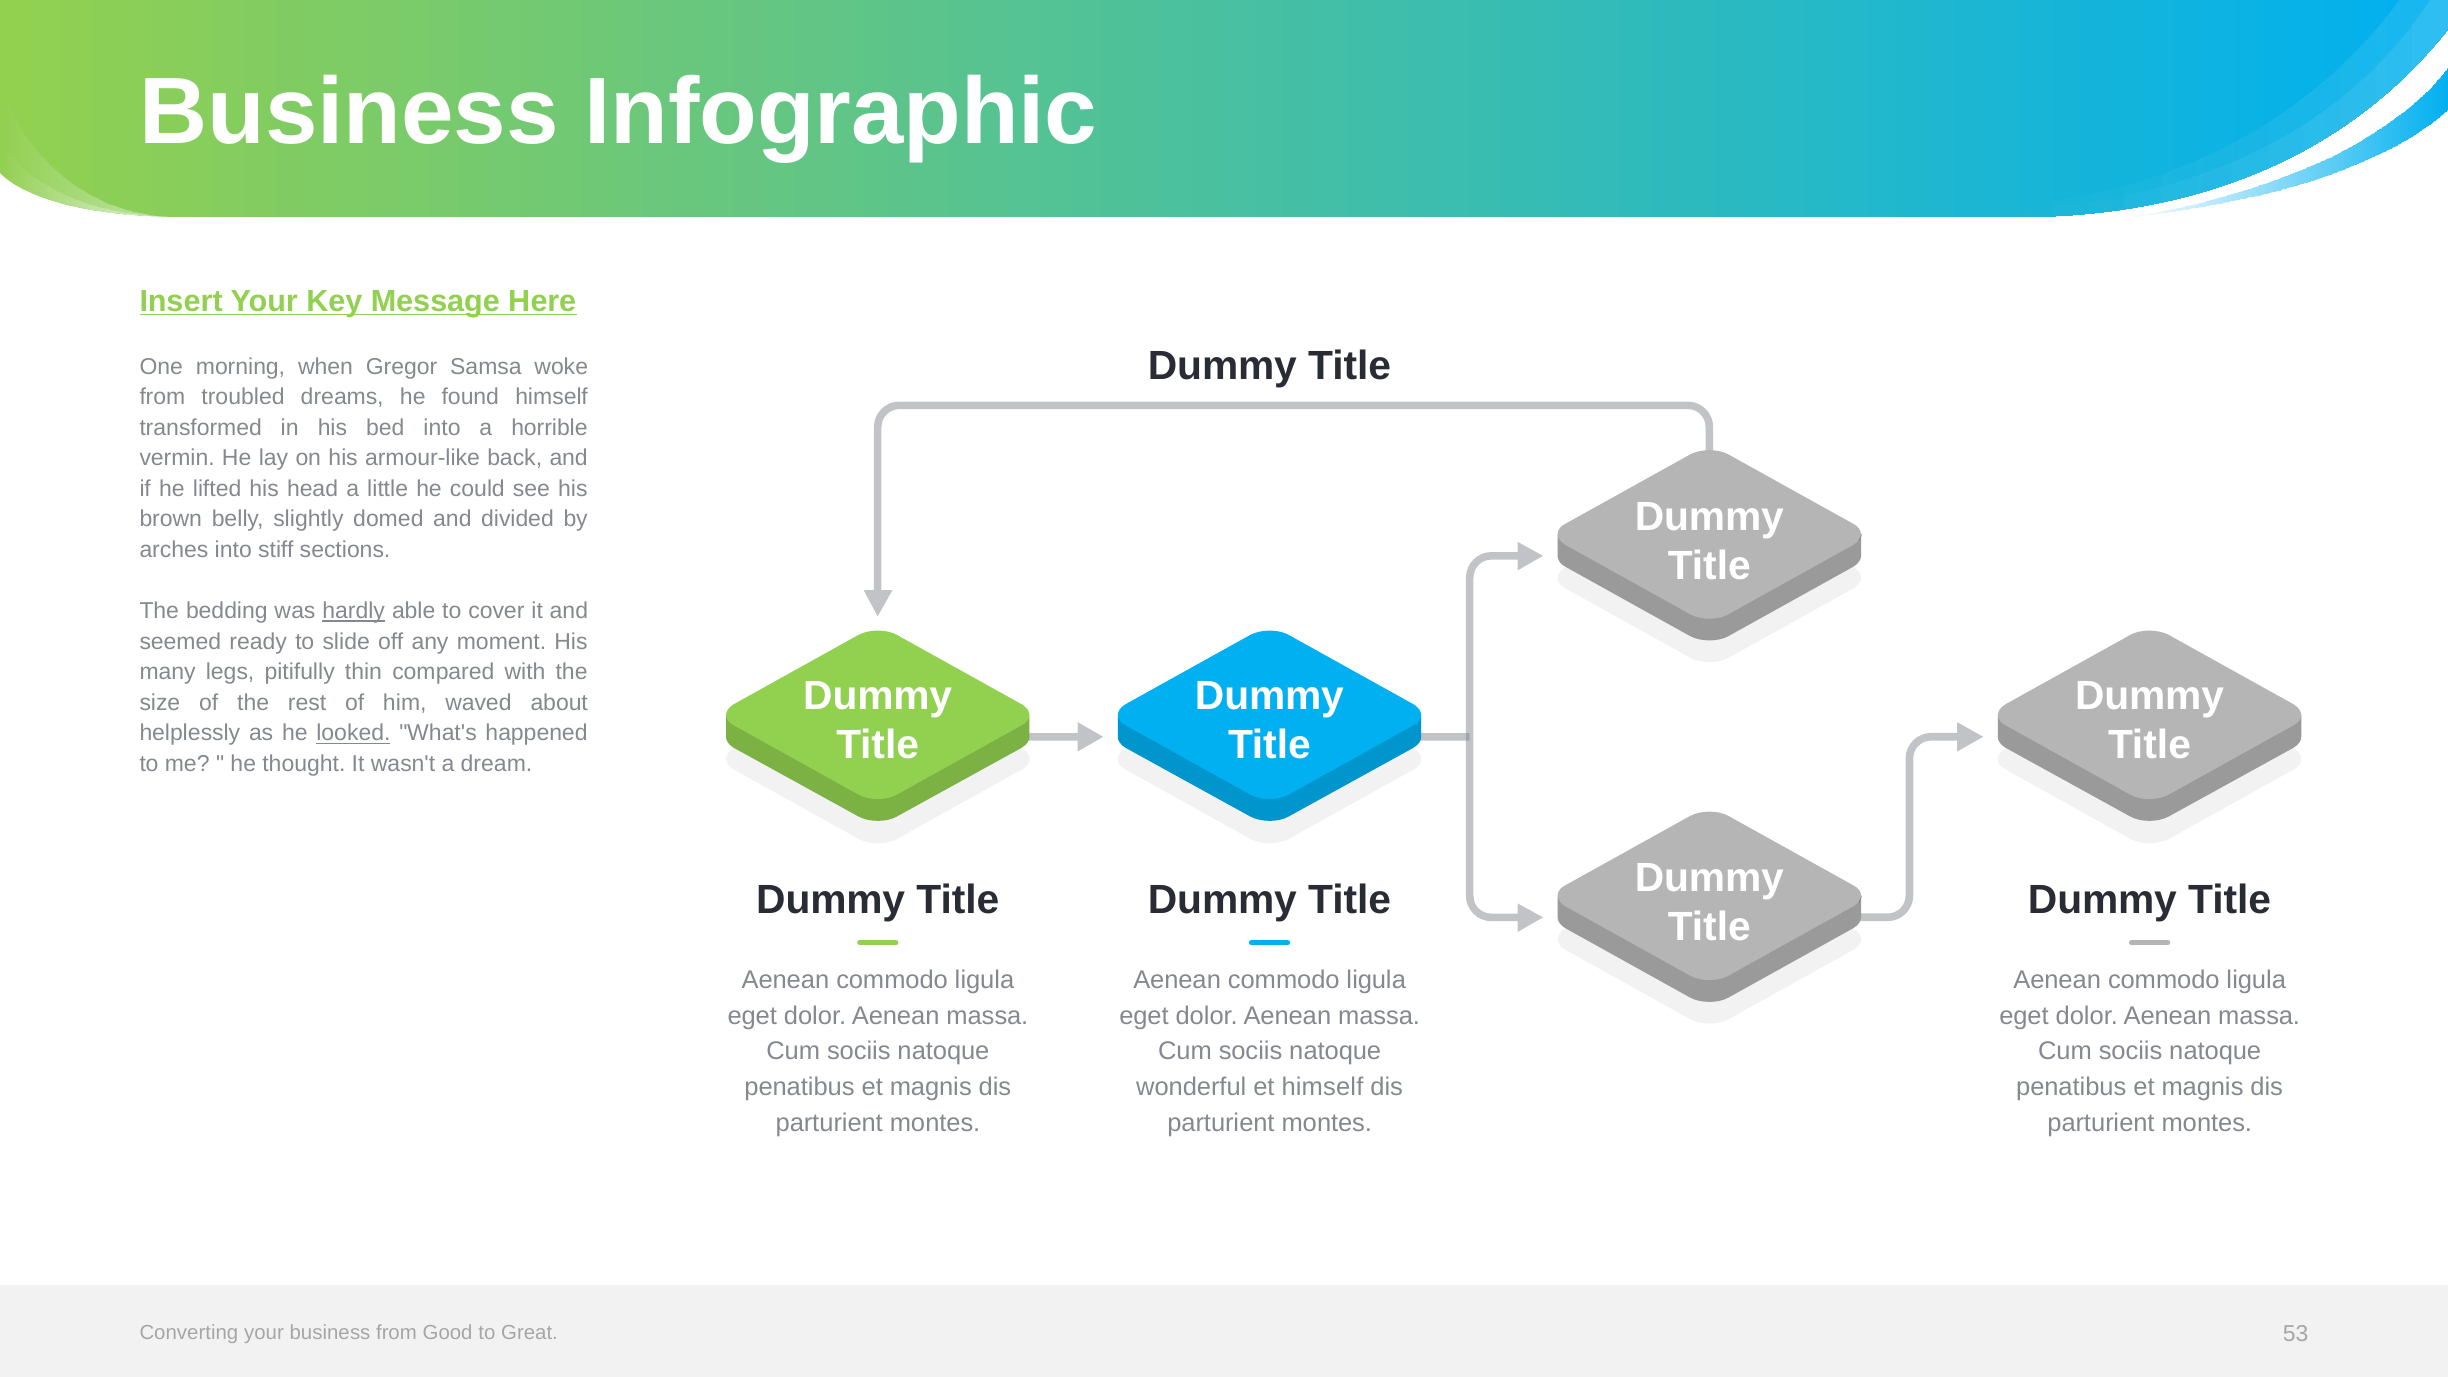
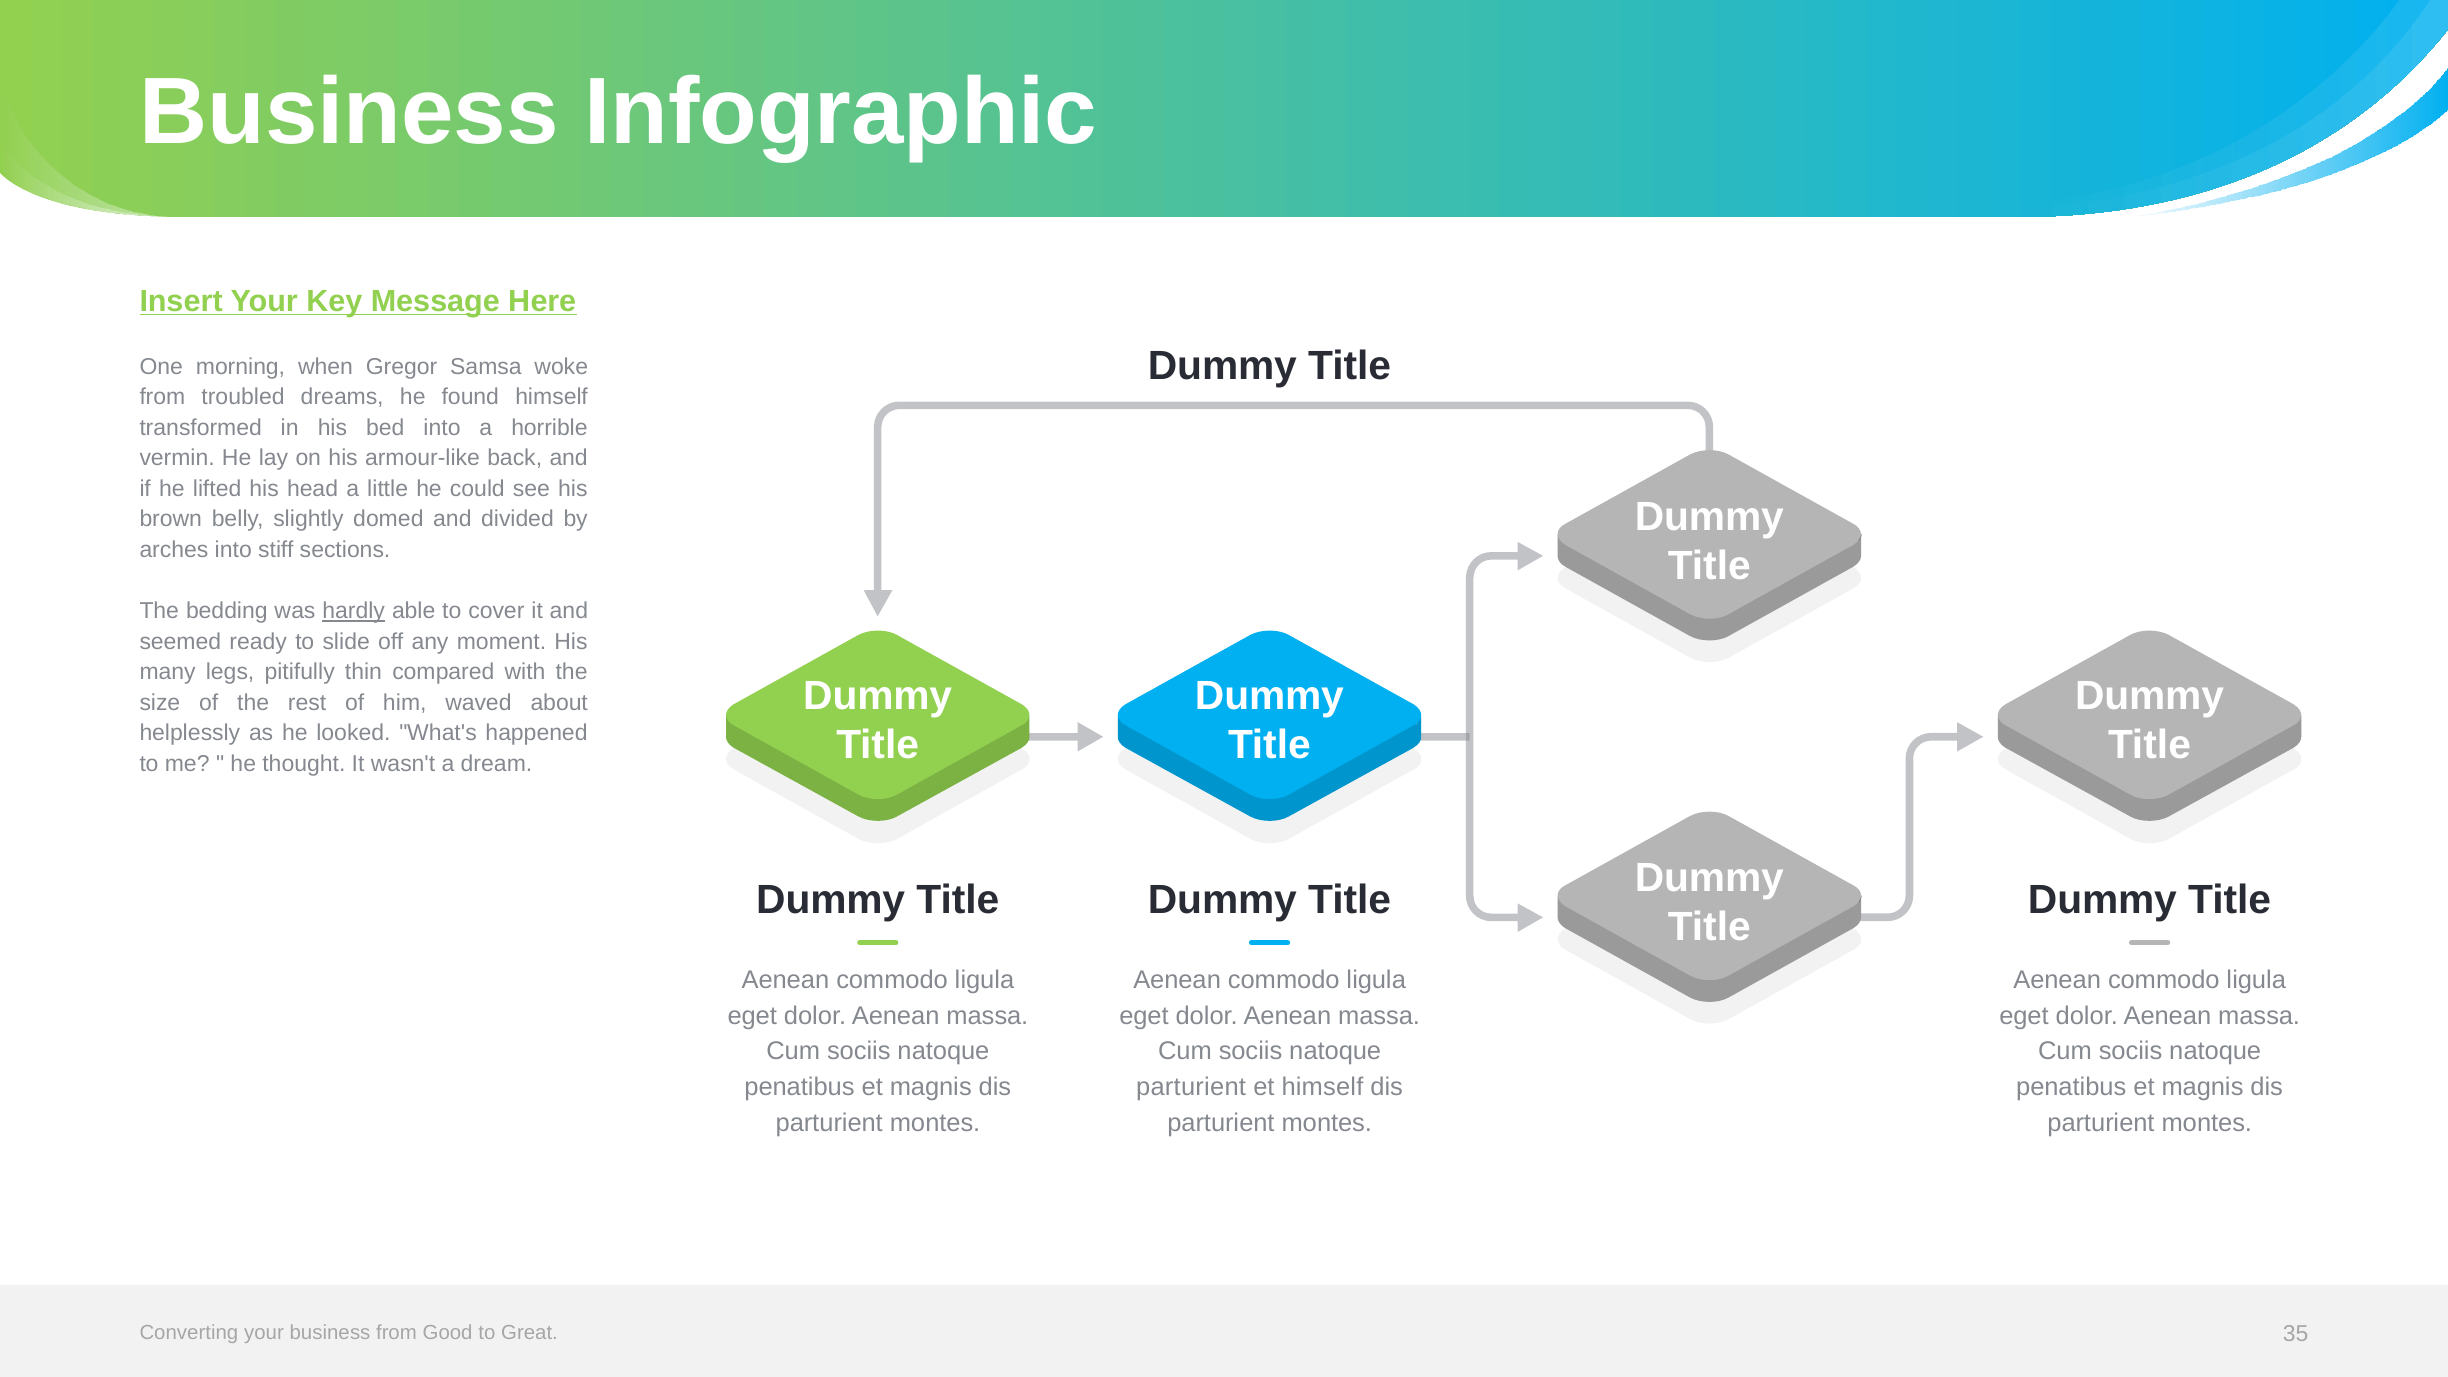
looked underline: present -> none (353, 733)
wonderful: wonderful -> parturient (1191, 1087)
53: 53 -> 35 (2296, 1334)
